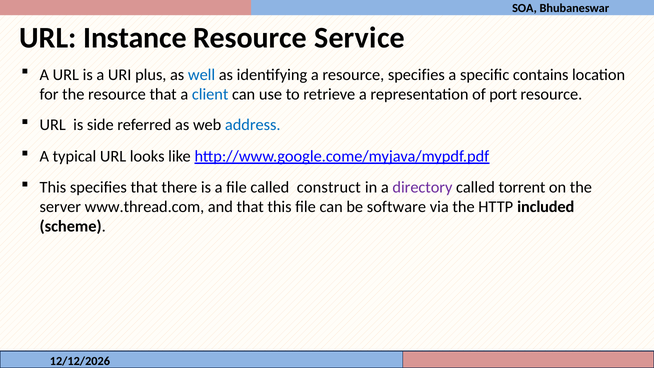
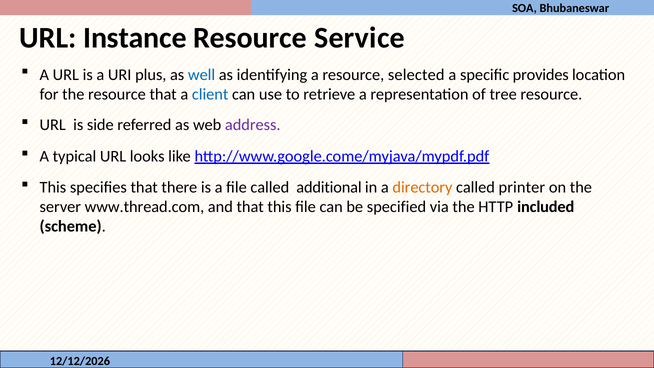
resource specifies: specifies -> selected (416, 75)
contains: contains -> provides (541, 75)
port: port -> tree (503, 94)
address colour: blue -> purple (253, 125)
construct: construct -> additional (329, 187)
directory colour: purple -> orange (422, 187)
torrent: torrent -> printer (522, 187)
software: software -> specified (396, 207)
